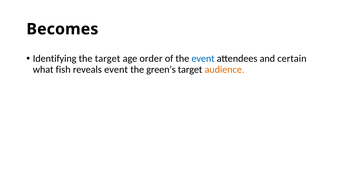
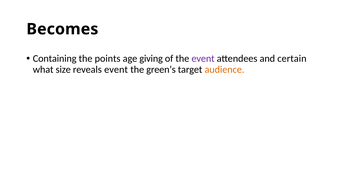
Identifying: Identifying -> Containing (55, 58)
the target: target -> points (108, 58)
order: order -> giving (151, 58)
event colour: blue -> purple (203, 58)
fish: fish -> size (63, 69)
